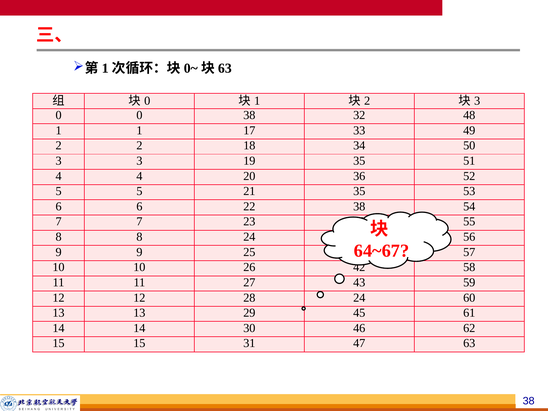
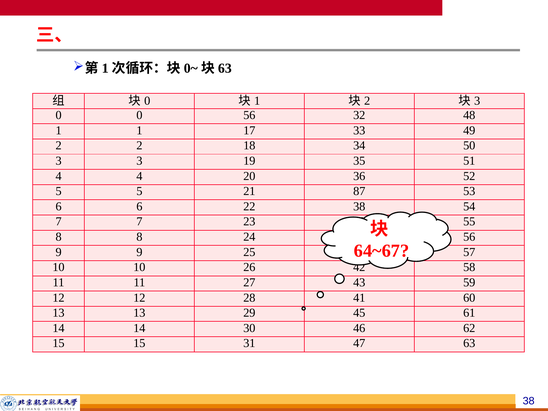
0 38: 38 -> 56 (249, 115)
21 35: 35 -> 87 (359, 191)
28 24: 24 -> 41 (359, 298)
